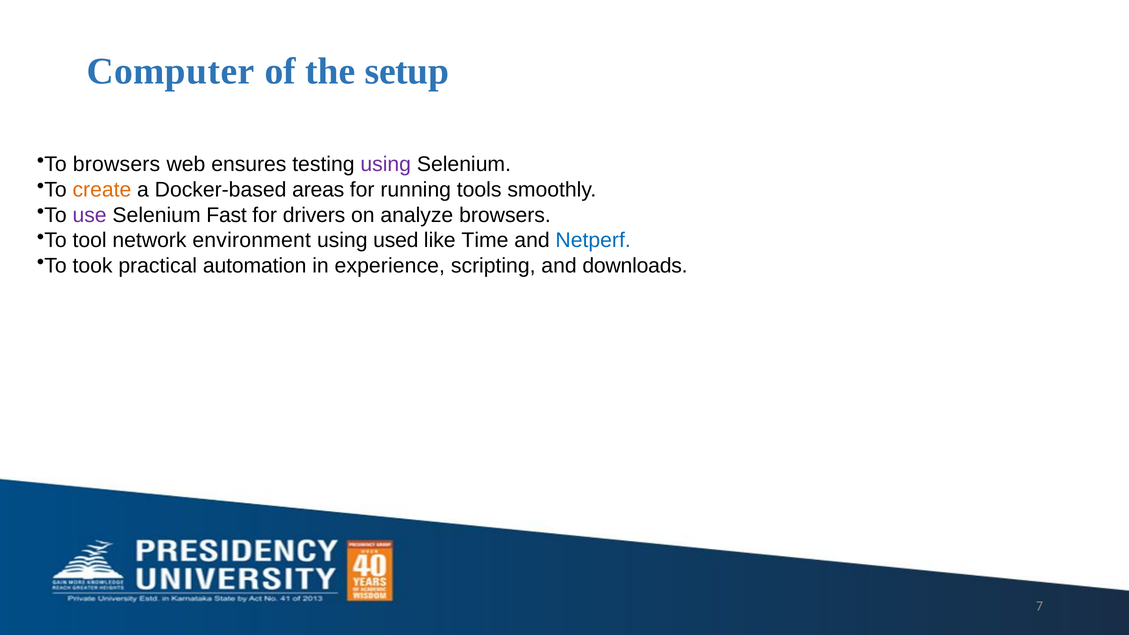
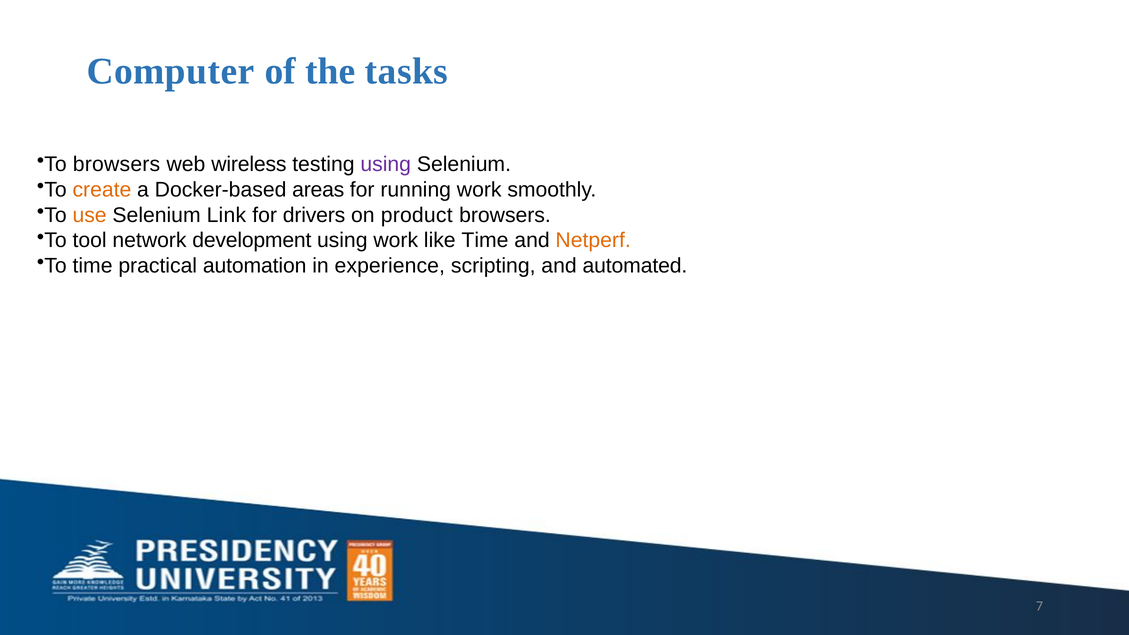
setup: setup -> tasks (406, 71)
ensures: ensures -> wireless (249, 164)
running tools: tools -> work (479, 190)
use colour: purple -> orange (90, 215)
Fast: Fast -> Link (226, 215)
analyze: analyze -> product (417, 215)
environment: environment -> development (252, 241)
using used: used -> work (396, 241)
Netperf colour: blue -> orange (593, 241)
To took: took -> time (93, 266)
downloads: downloads -> automated (635, 266)
